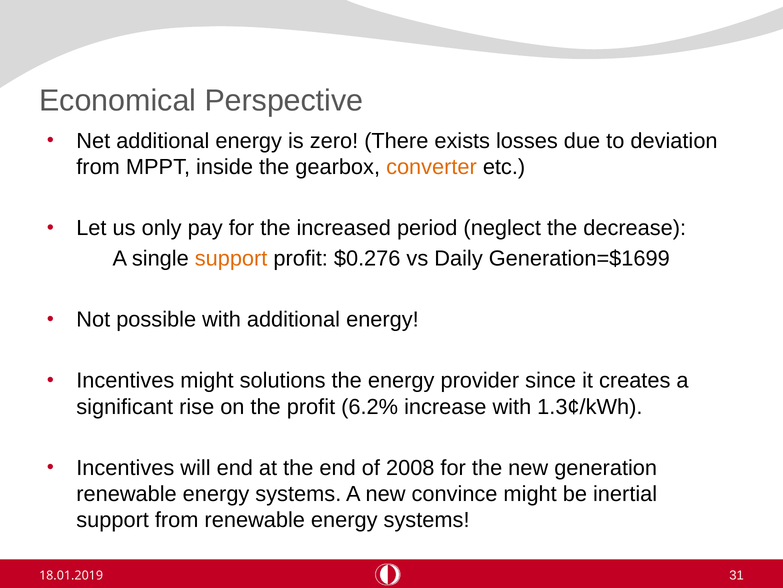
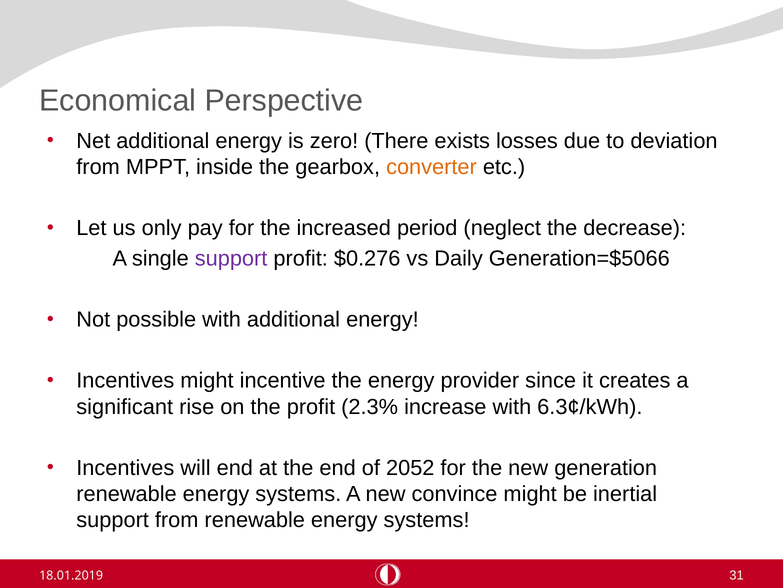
support colour: orange -> purple (231, 258)
Generation=$1699: Generation=$1699 -> Generation=$5066 (579, 258)
solutions: solutions -> incentive (283, 380)
6.2%: 6.2% -> 2.3% (370, 406)
1.3¢/kWh: 1.3¢/kWh -> 6.3¢/kWh (590, 406)
2008: 2008 -> 2052 (410, 467)
